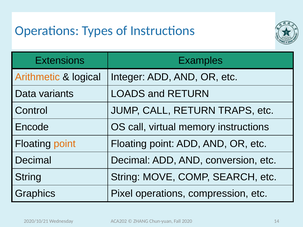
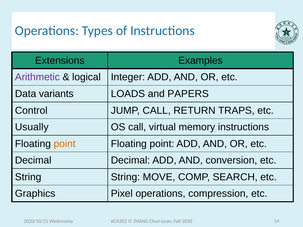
Arithmetic colour: orange -> purple (37, 77)
and RETURN: RETURN -> PAPERS (188, 94)
Encode: Encode -> Usually (32, 127)
